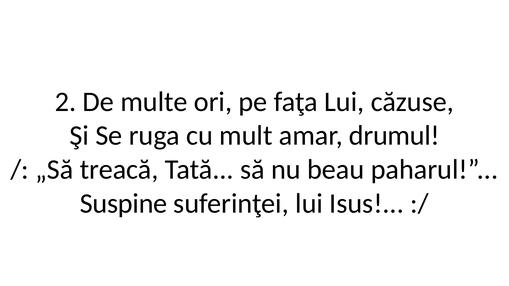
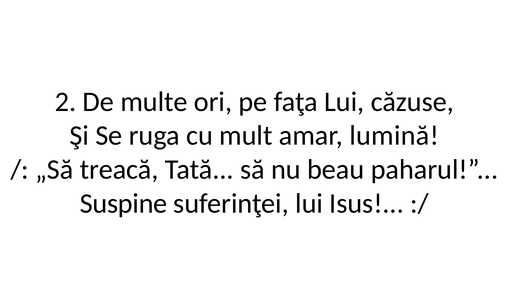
drumul: drumul -> lumină (394, 136)
